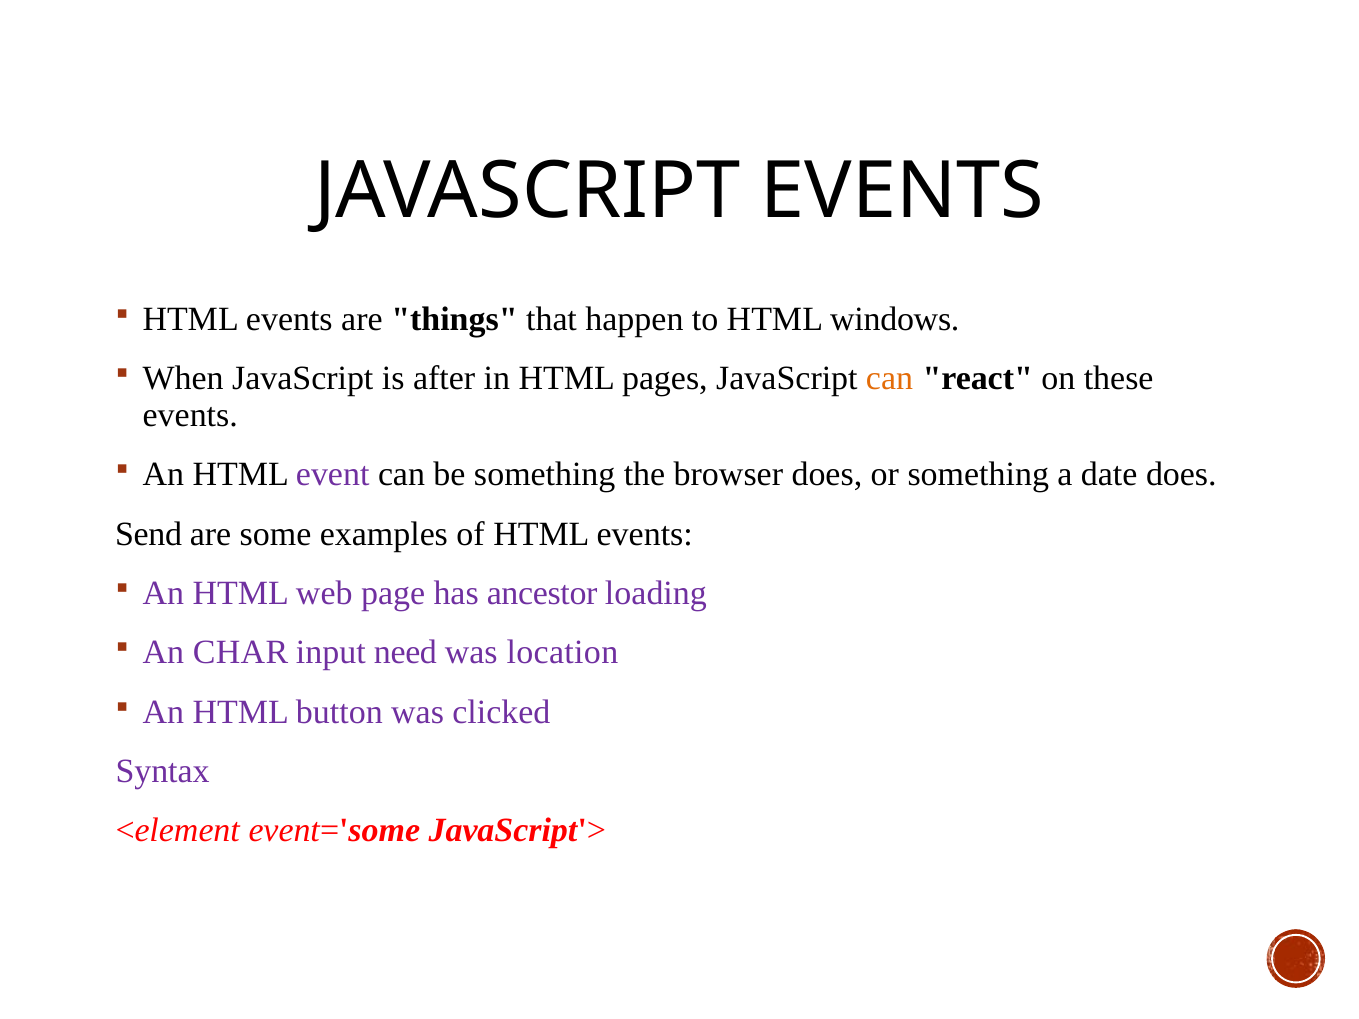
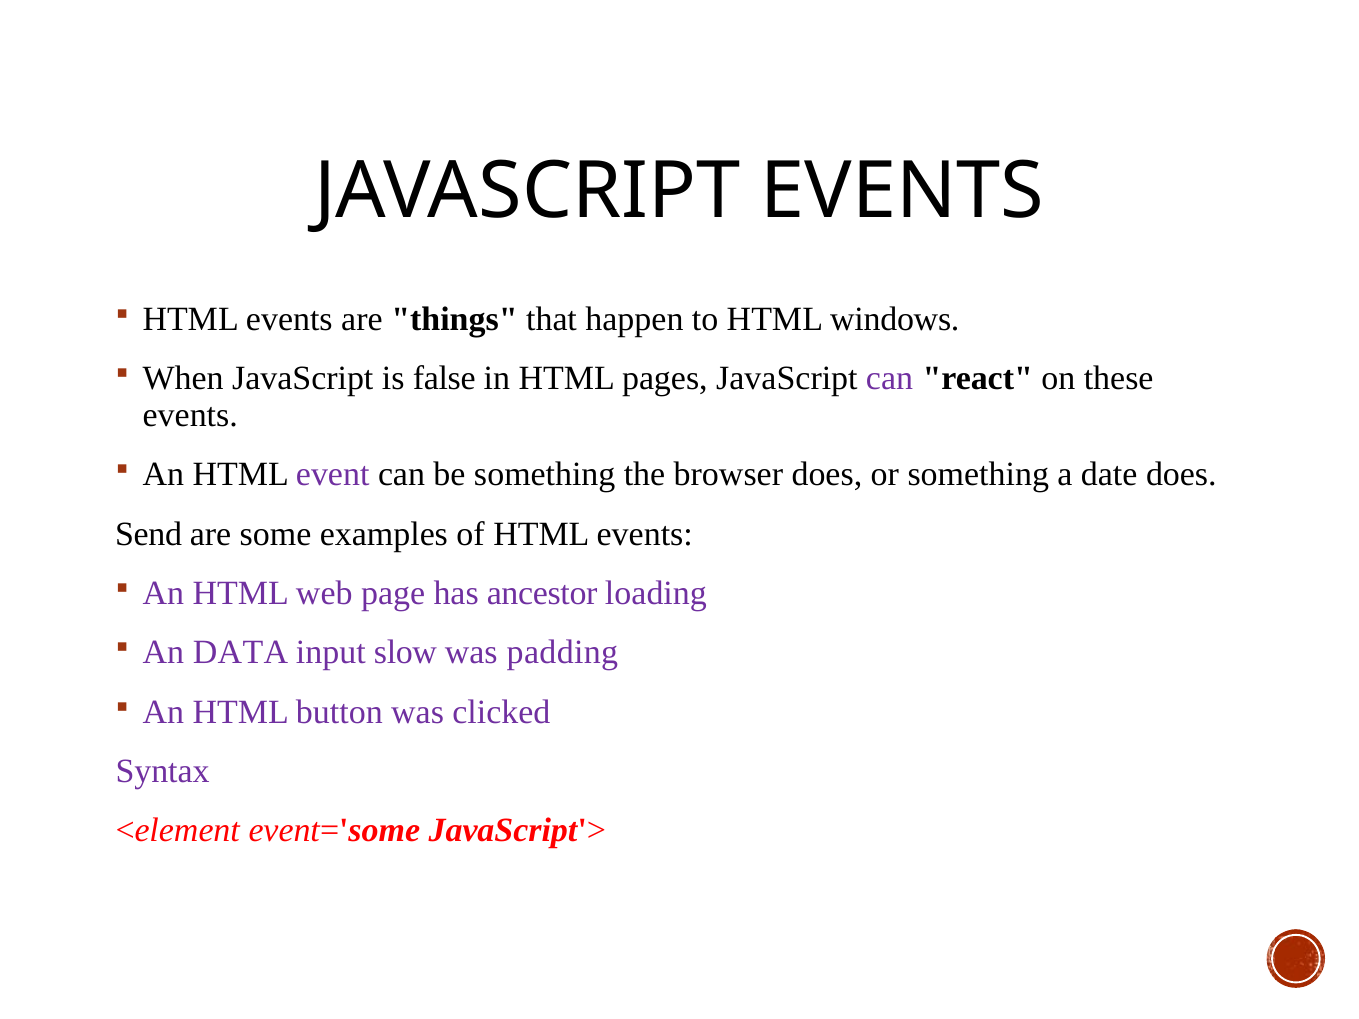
after: after -> false (444, 379)
can colour: orange -> purple (890, 379)
CHAR: CHAR -> DATA (240, 653)
need: need -> slow (405, 653)
location: location -> padding (562, 653)
